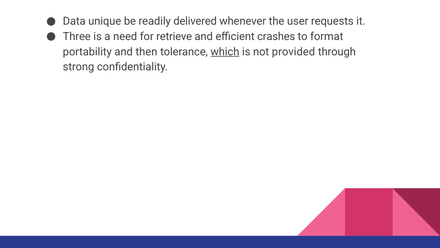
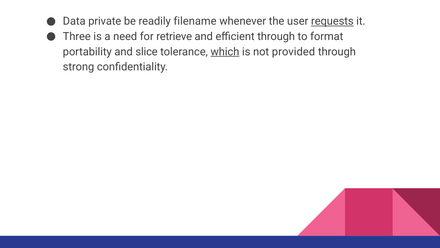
unique: unique -> private (105, 21)
delivered: delivered -> filename (195, 21)
requests underline: none -> present (332, 21)
efficient crashes: crashes -> through (276, 36)
then: then -> slice (147, 52)
